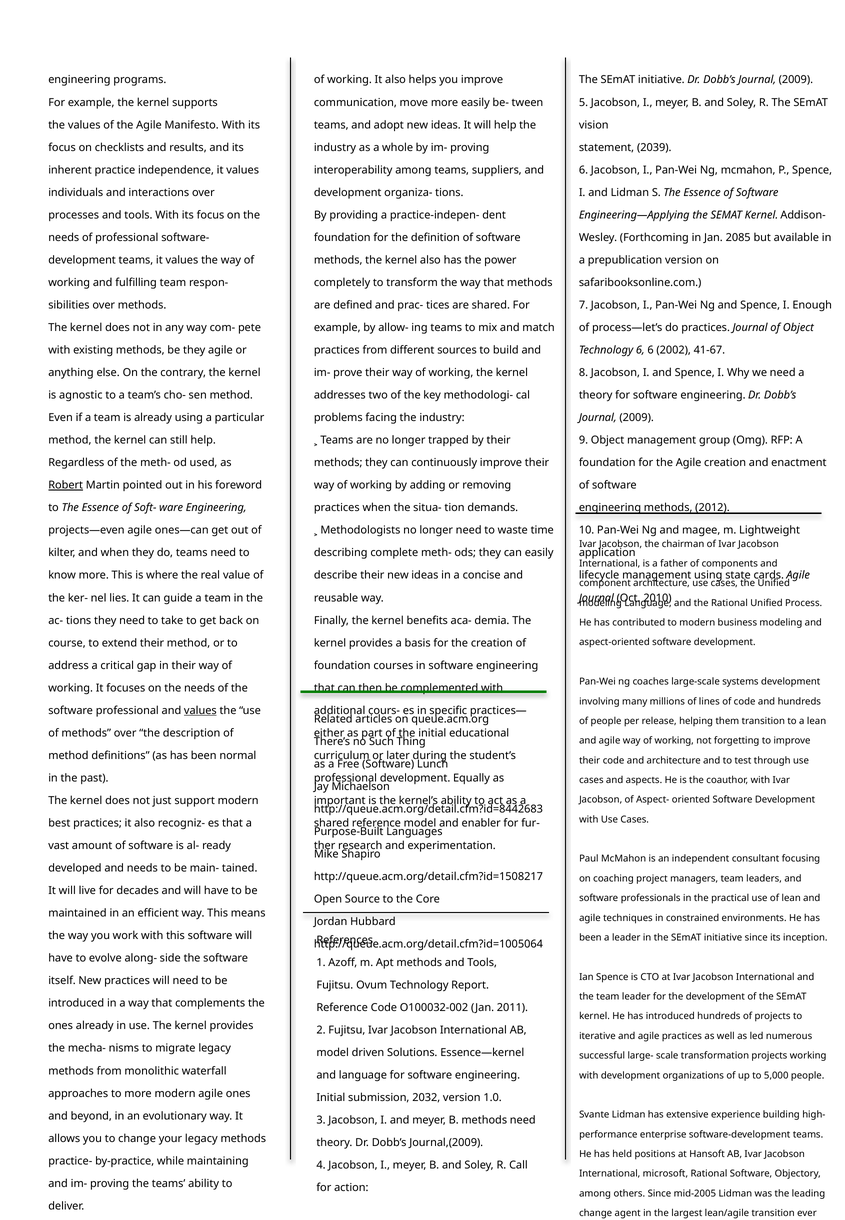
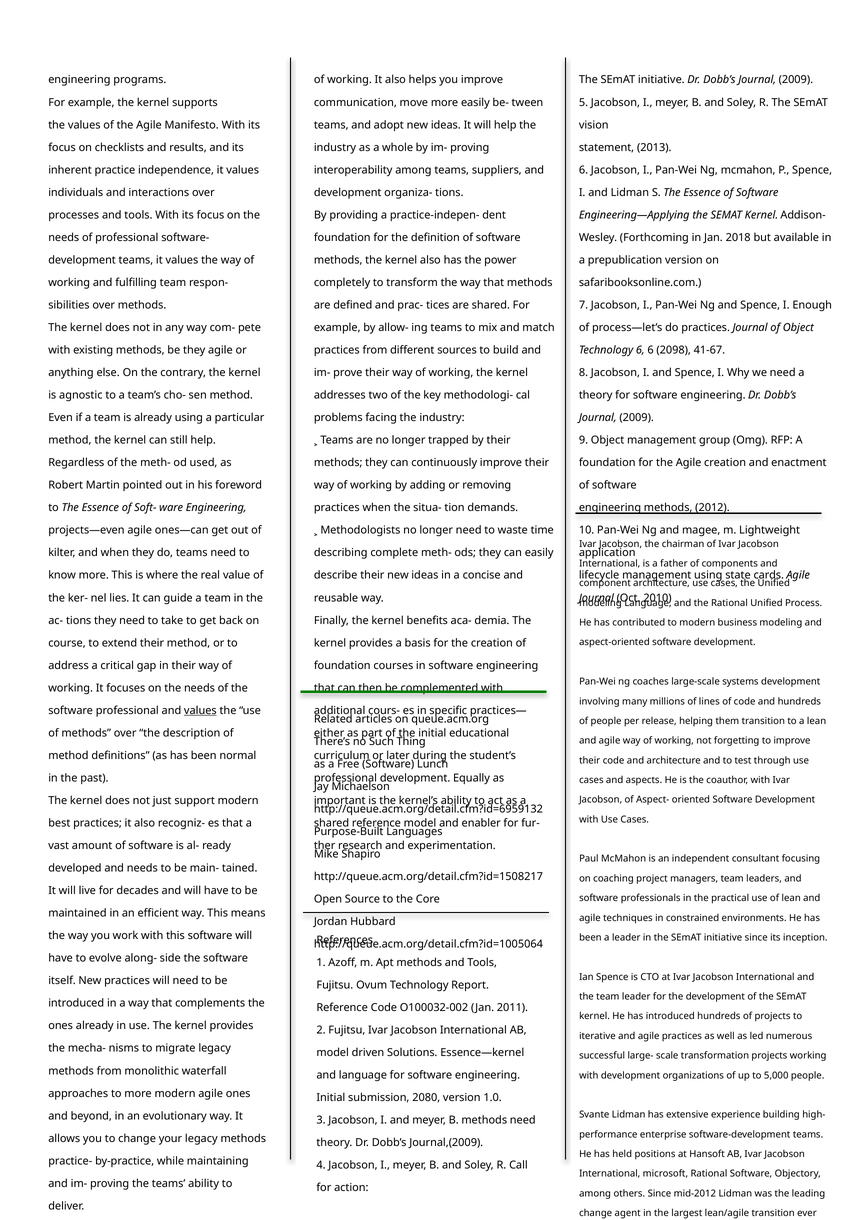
2039: 2039 -> 2013 (654, 147)
2085: 2085 -> 2018 (738, 238)
2002: 2002 -> 2098 (674, 350)
Robert underline: present -> none (66, 486)
http://queue.acm.org/detail.cfm?id=8442683: http://queue.acm.org/detail.cfm?id=8442683 -> http://queue.acm.org/detail.cfm?id=6959132 (428, 810)
2032: 2032 -> 2080 (426, 1098)
mid-2005: mid-2005 -> mid-2012 (695, 1194)
